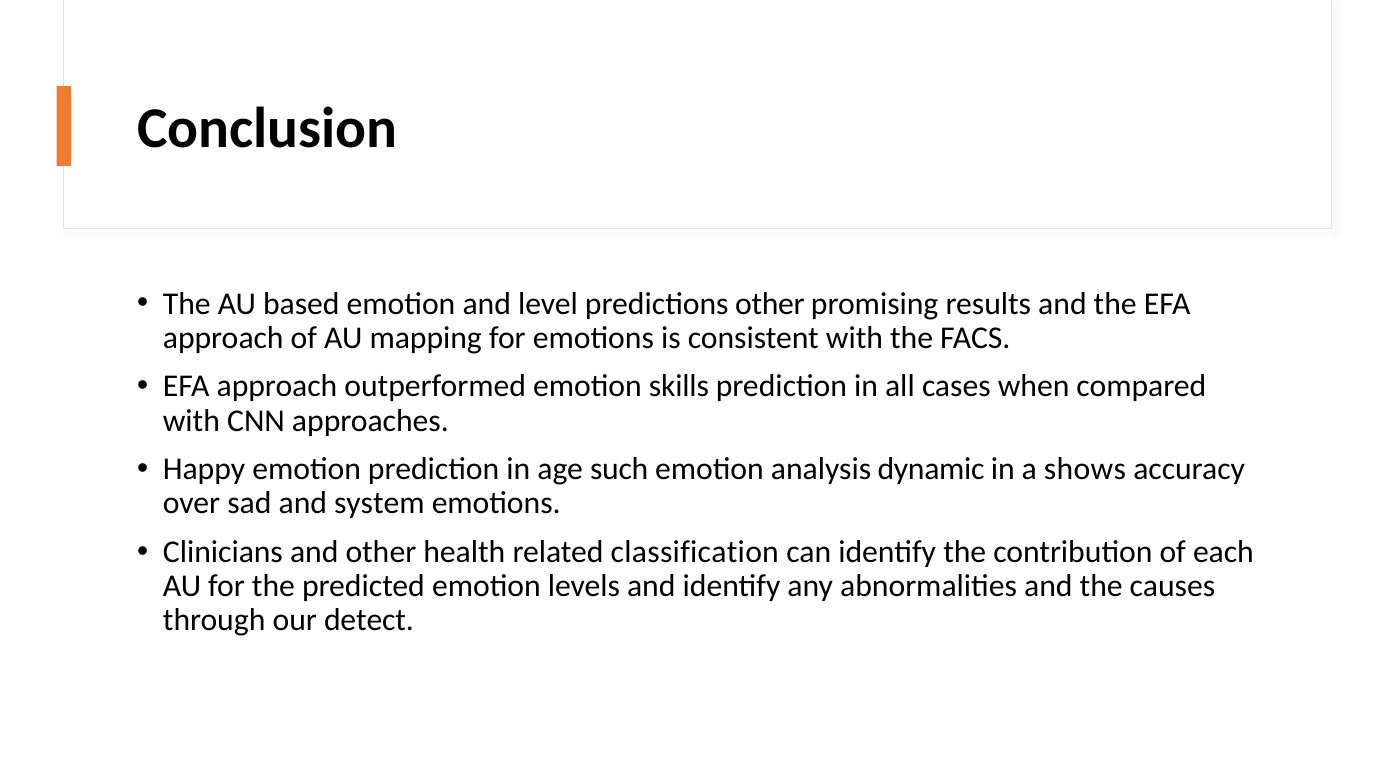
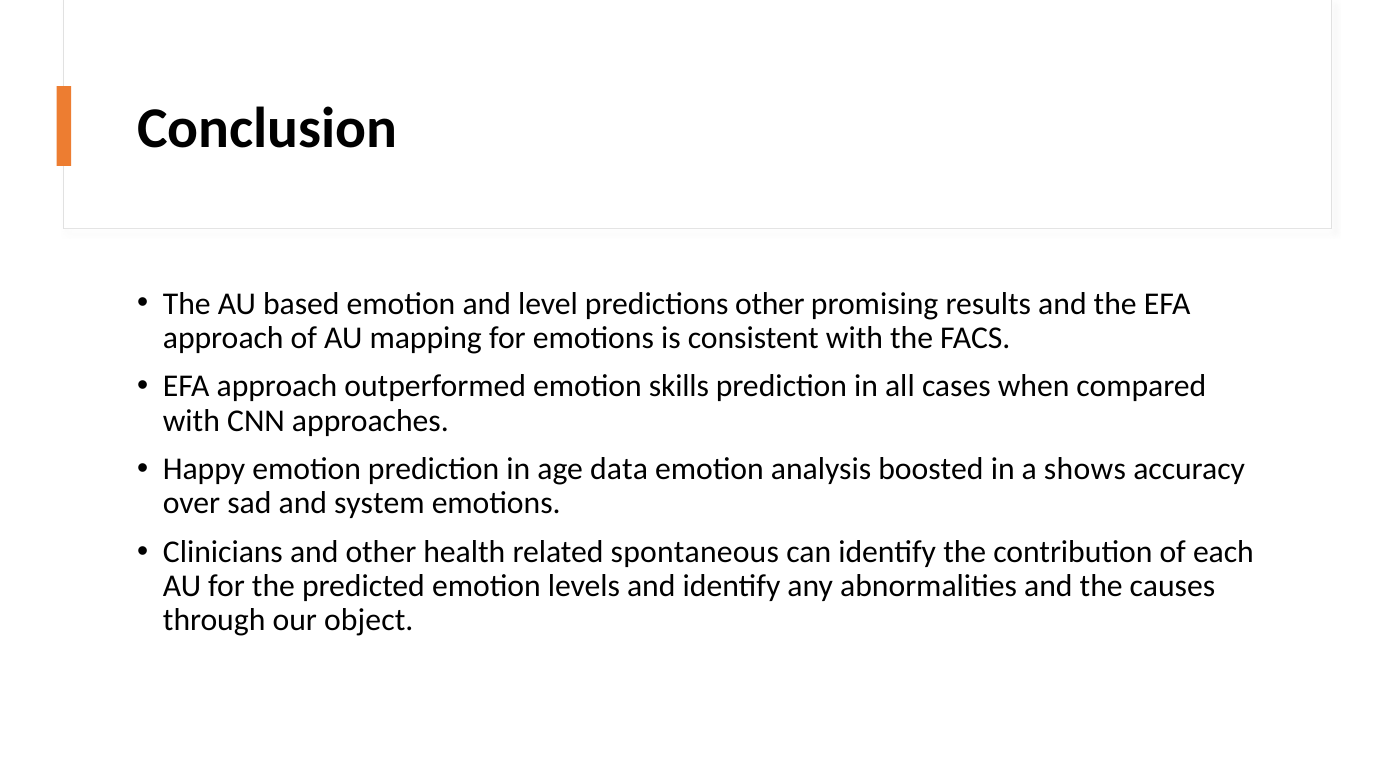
such: such -> data (619, 470)
dynamic: dynamic -> boosted (931, 470)
classification: classification -> spontaneous (695, 552)
detect: detect -> object (369, 621)
